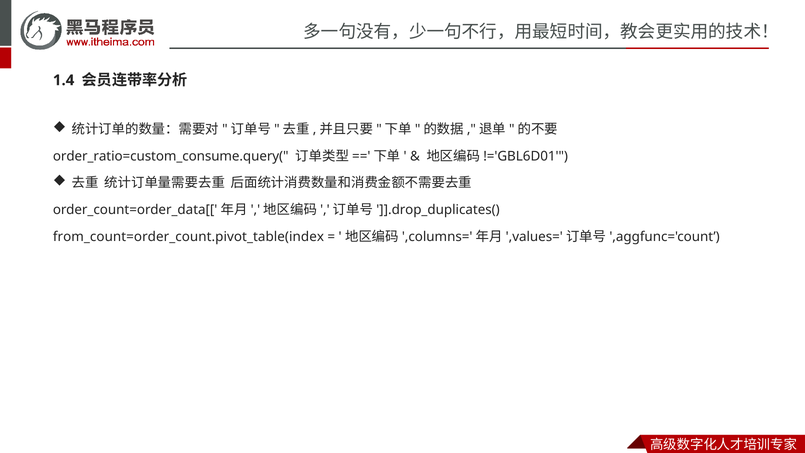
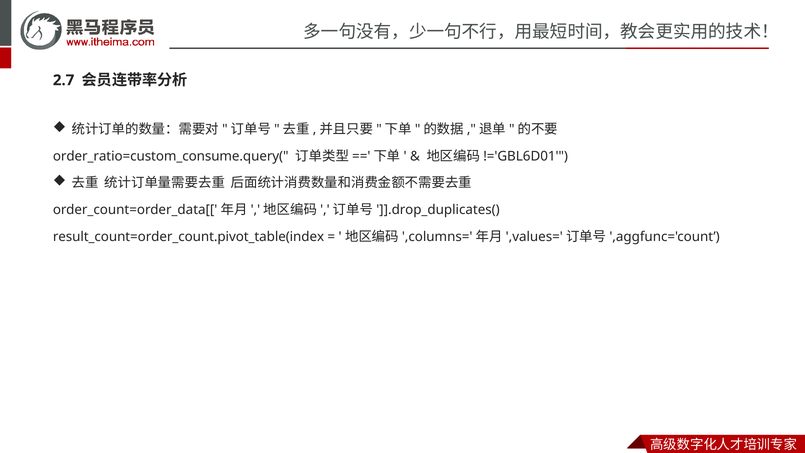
1.4: 1.4 -> 2.7 (64, 80)
from_count=order_count.pivot_table(index: from_count=order_count.pivot_table(index -> result_count=order_count.pivot_table(index (188, 237)
